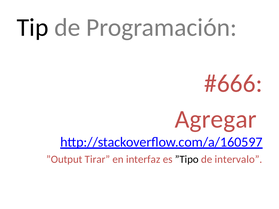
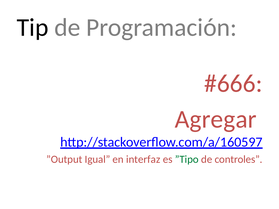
Tirar: Tirar -> Igual (97, 159)
”Tipo colour: black -> green (187, 159)
intervalo: intervalo -> controles (239, 159)
